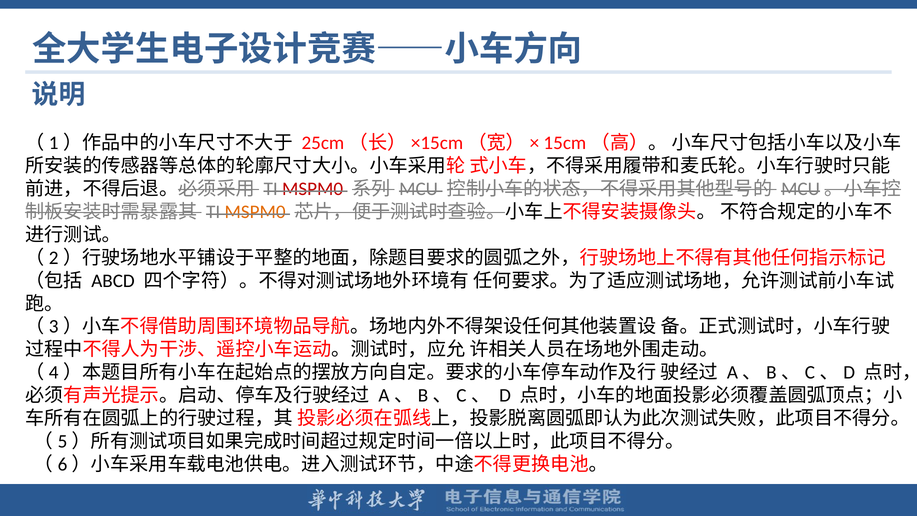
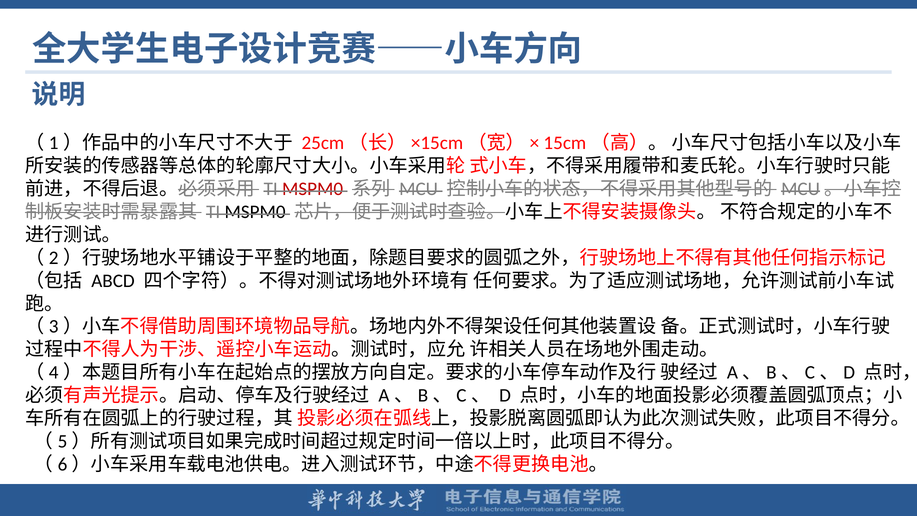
MSPM0 colour: orange -> black (255, 212)
